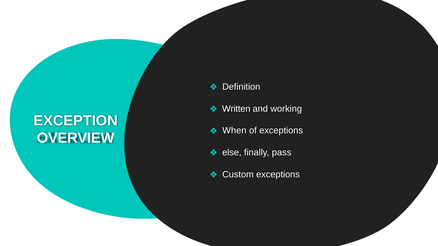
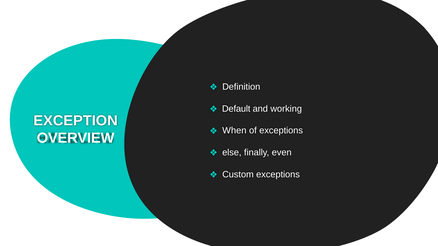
Written: Written -> Default (236, 109)
pass: pass -> even (282, 153)
